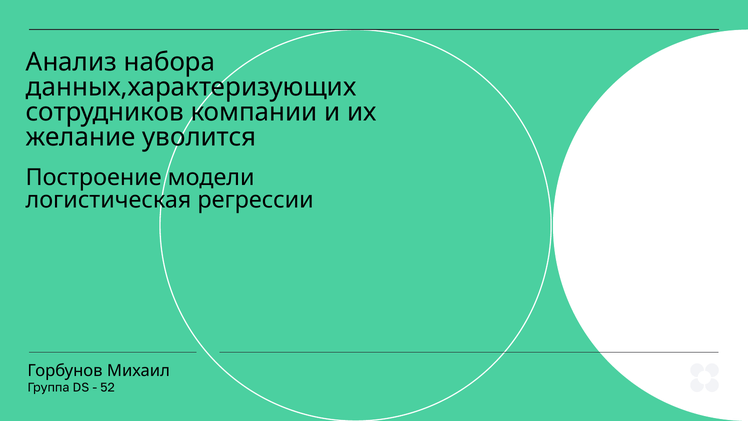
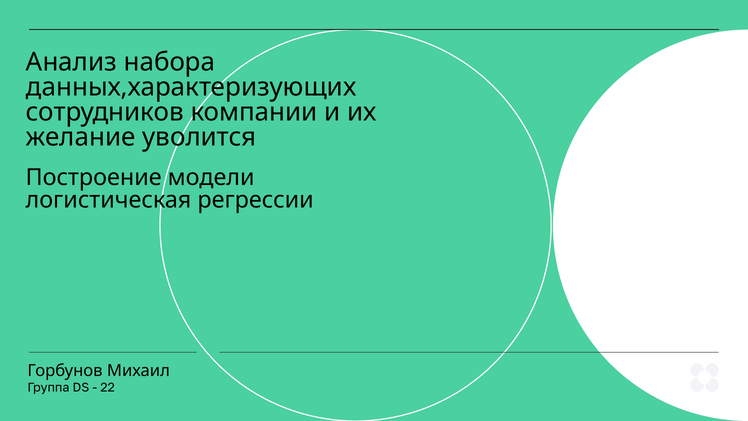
52: 52 -> 22 (108, 388)
